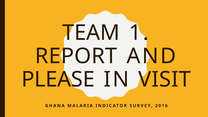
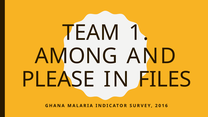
REPORT: REPORT -> AMONG (76, 56)
VISIT: VISIT -> FILES (165, 79)
